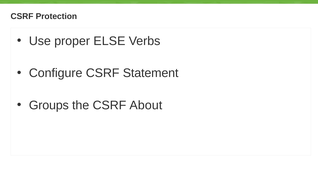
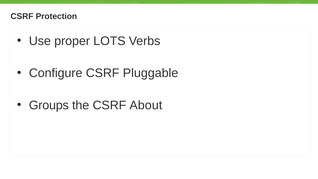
ELSE: ELSE -> LOTS (109, 41)
Statement: Statement -> Pluggable (151, 73)
